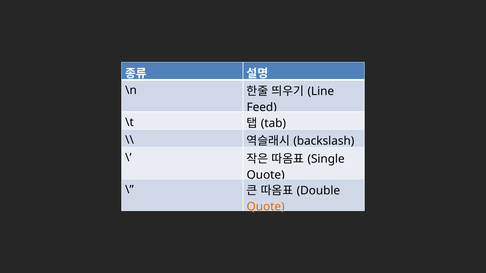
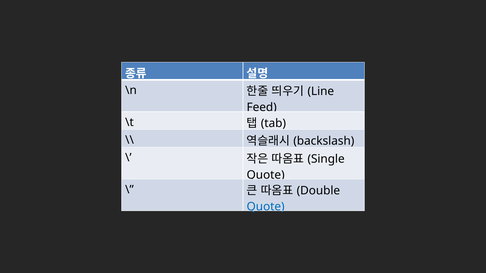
Quote colour: orange -> blue (266, 207)
